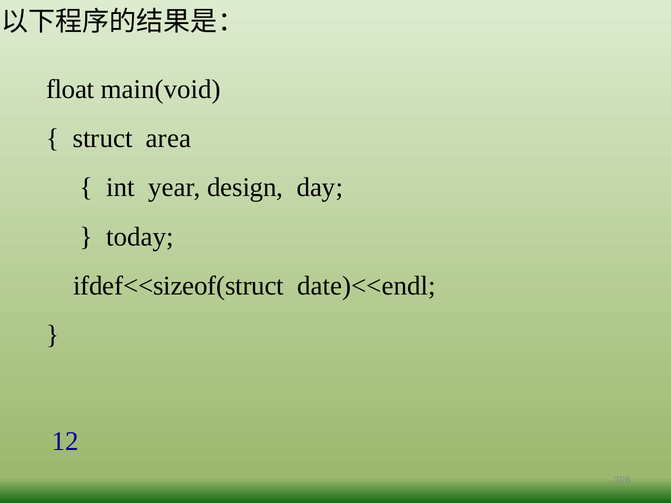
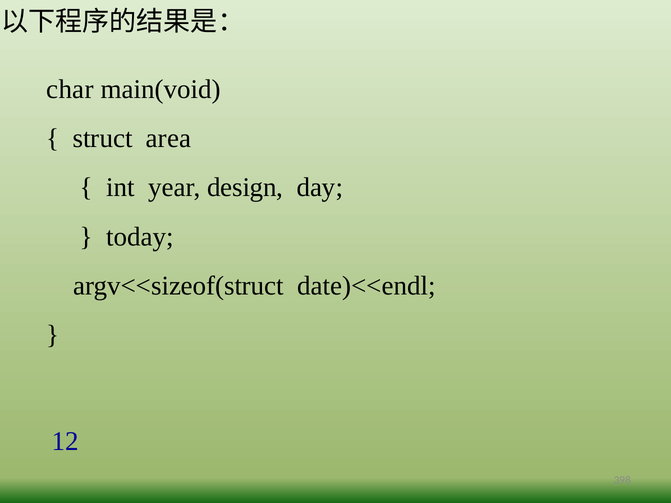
float: float -> char (70, 89)
ifdef<<sizeof(struct: ifdef<<sizeof(struct -> argv<<sizeof(struct (178, 286)
